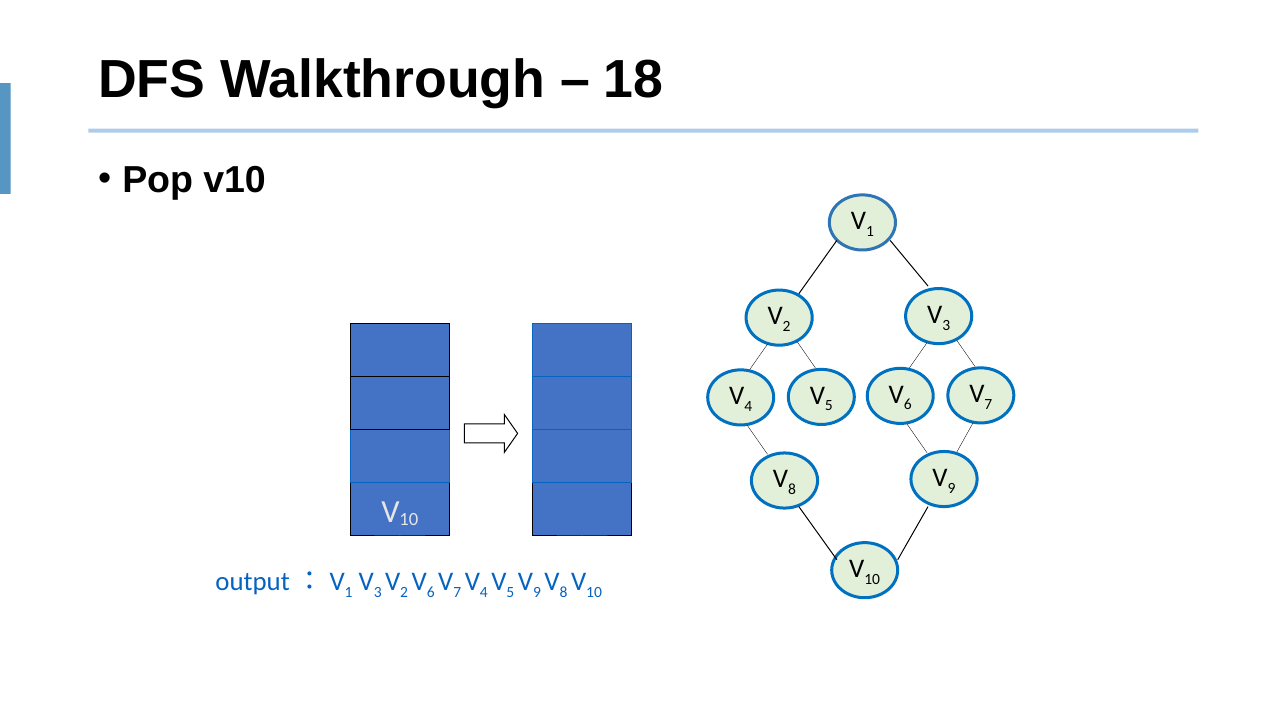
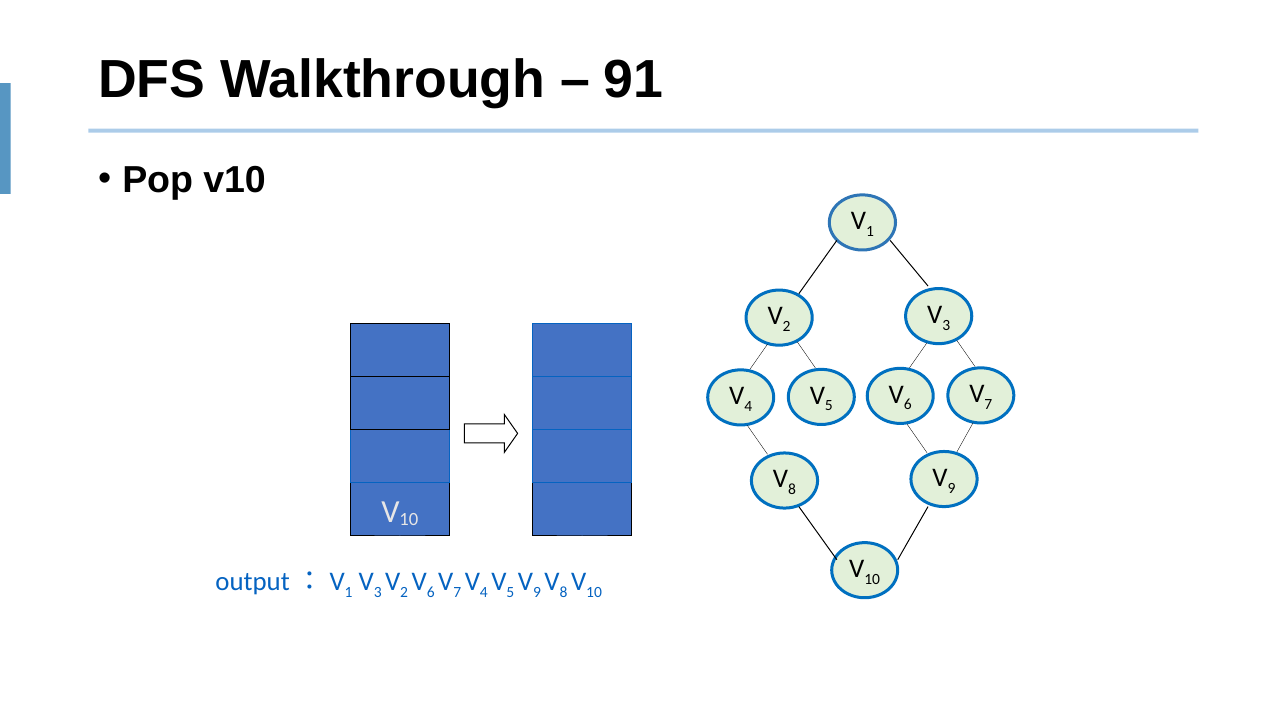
18: 18 -> 91 (633, 80)
